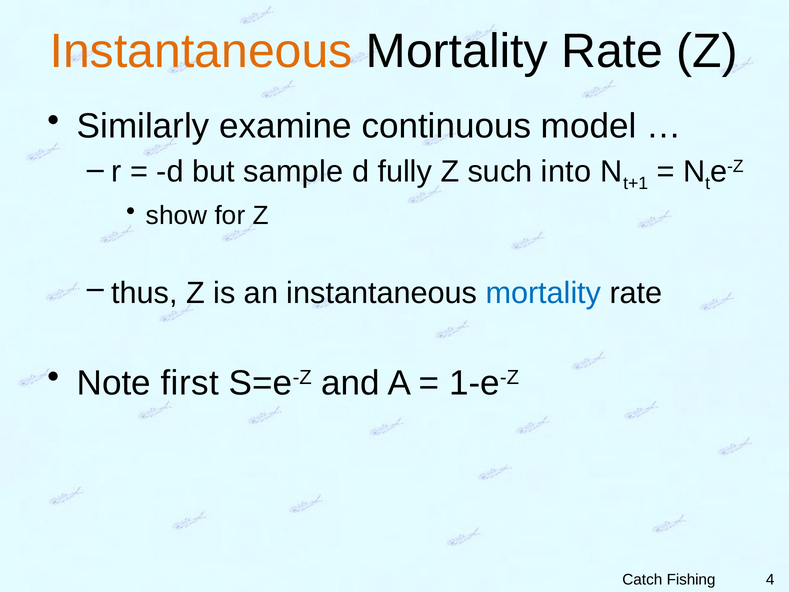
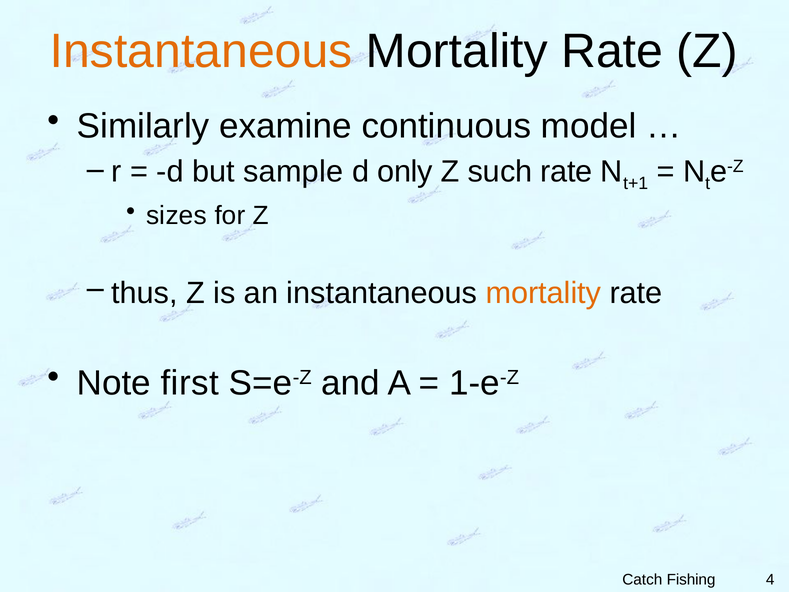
fully: fully -> only (405, 171)
such into: into -> rate (566, 171)
show: show -> sizes (177, 216)
mortality colour: blue -> orange (543, 293)
